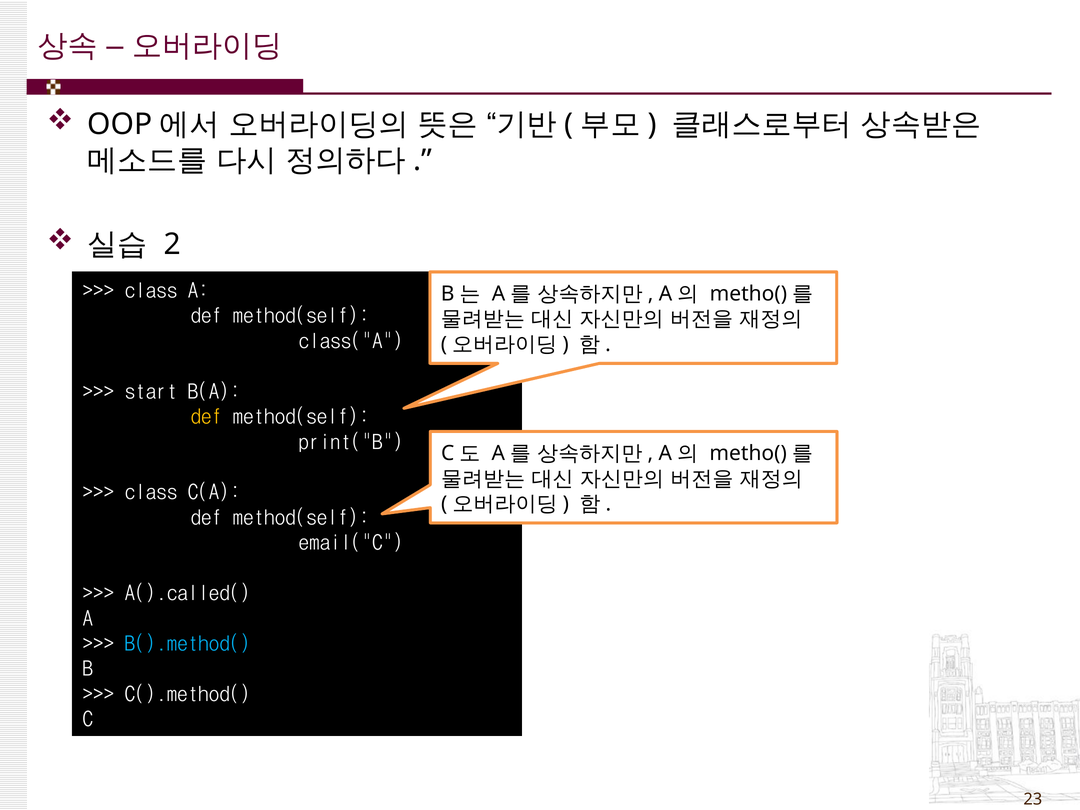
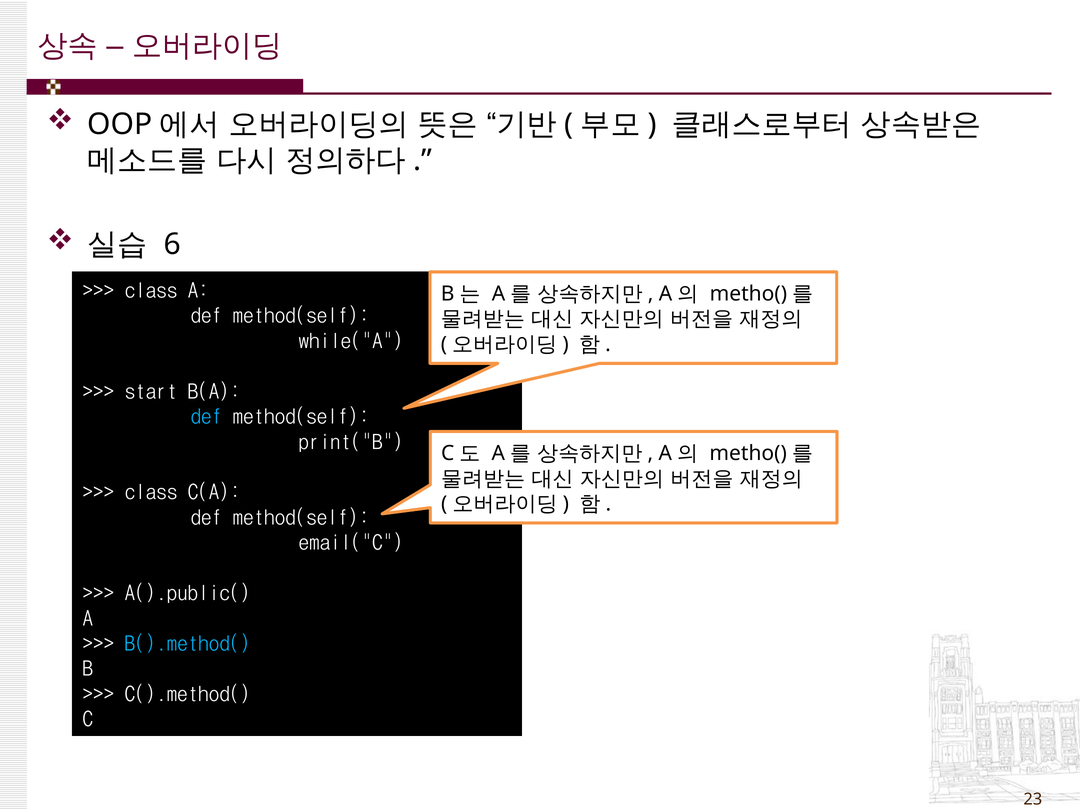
2: 2 -> 6 (172, 245)
class("A: class("A -> while("A (351, 341)
def colour: yellow -> light blue (206, 417)
A().called(: A().called( -> A().public( (188, 593)
